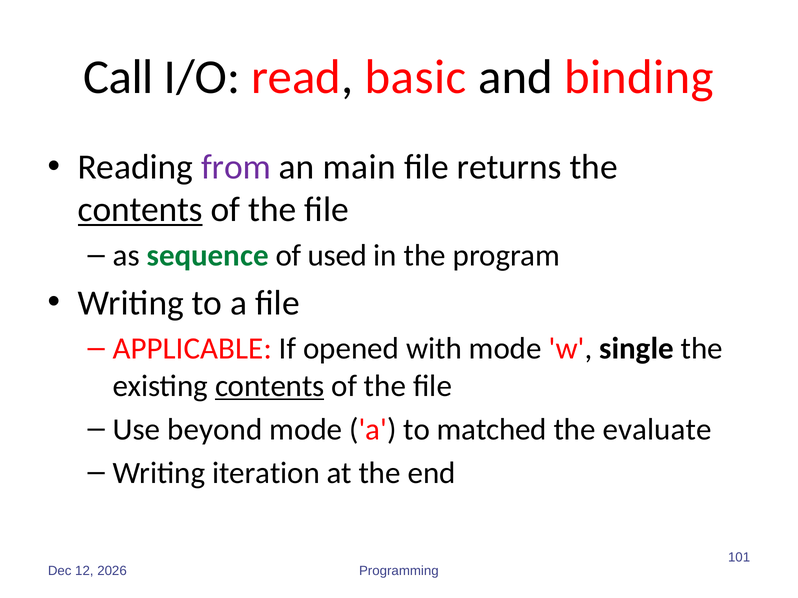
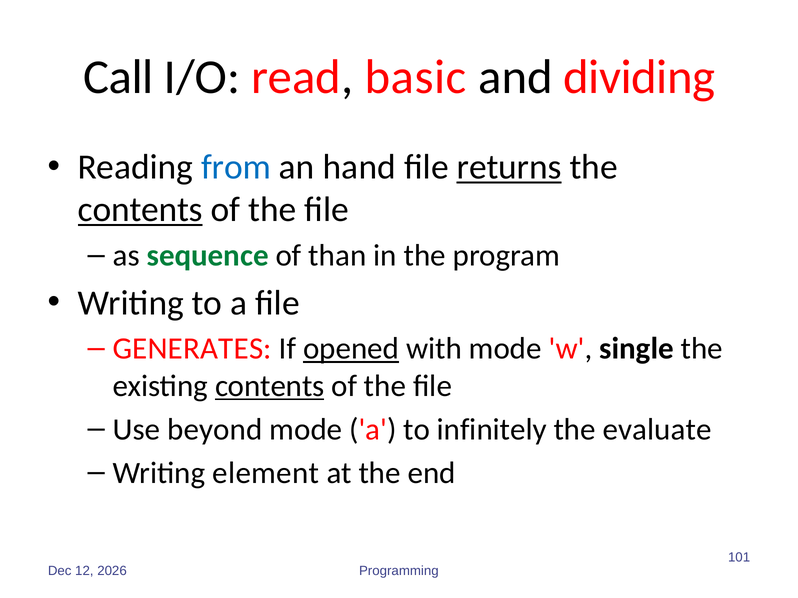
binding: binding -> dividing (639, 77)
from colour: purple -> blue (236, 167)
main: main -> hand (359, 167)
returns underline: none -> present (509, 167)
used: used -> than (337, 256)
APPLICABLE: APPLICABLE -> GENERATES (192, 349)
opened underline: none -> present (351, 349)
matched: matched -> infinitely (492, 430)
iteration: iteration -> element (266, 473)
